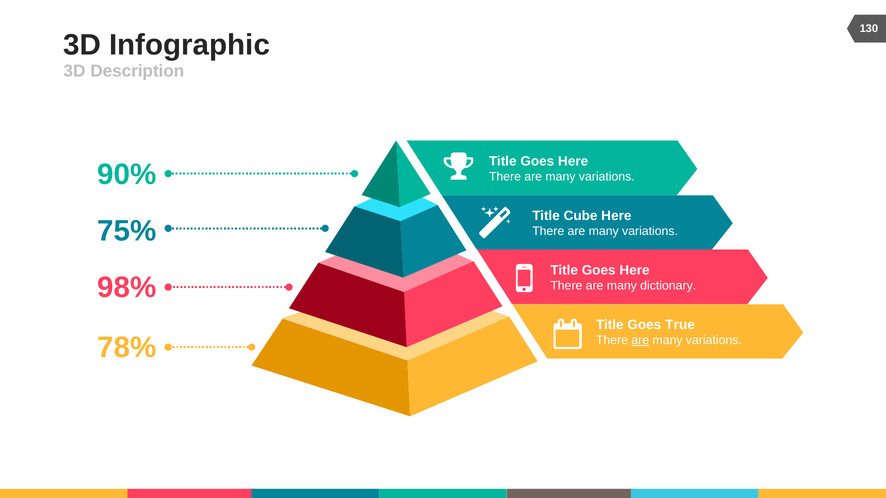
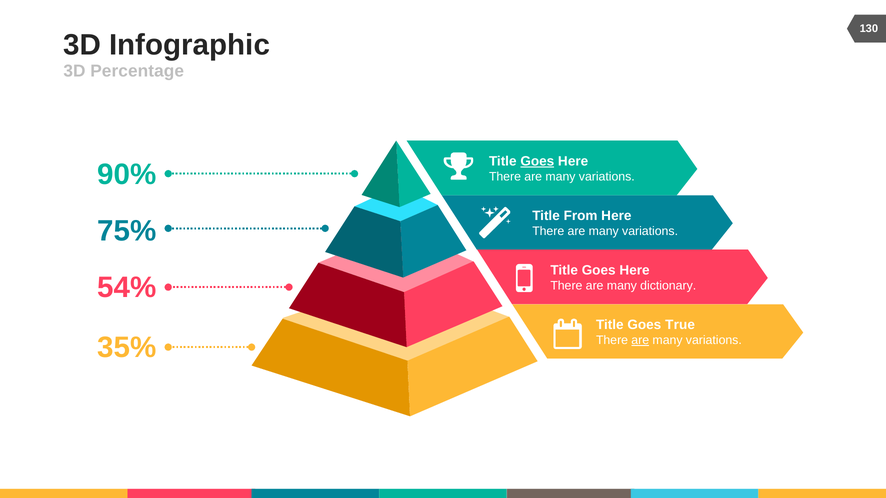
Description: Description -> Percentage (137, 71)
Goes underline: none -> present (537, 161)
Cube: Cube -> From (581, 216)
98%: 98% -> 54% (127, 288)
78%: 78% -> 35% (127, 348)
